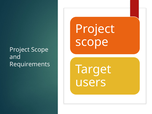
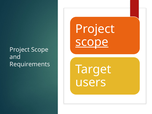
scope underline: none -> present (92, 42)
